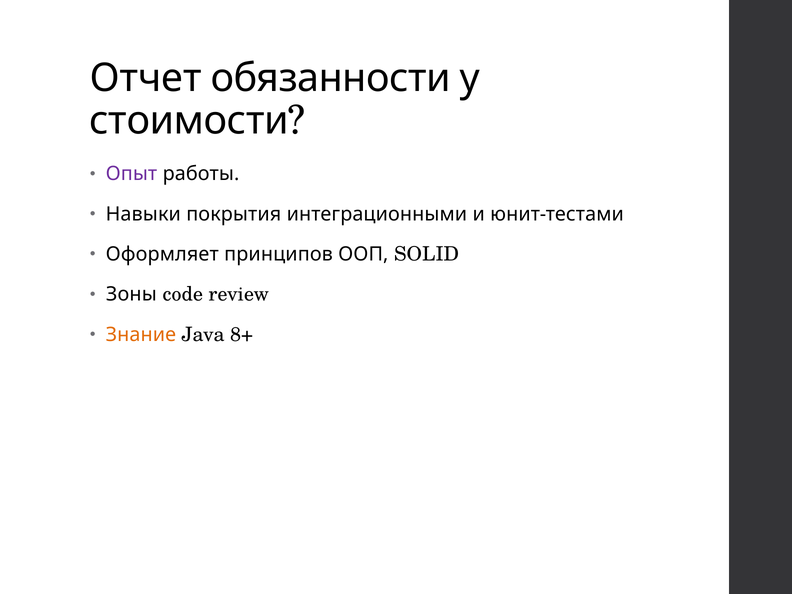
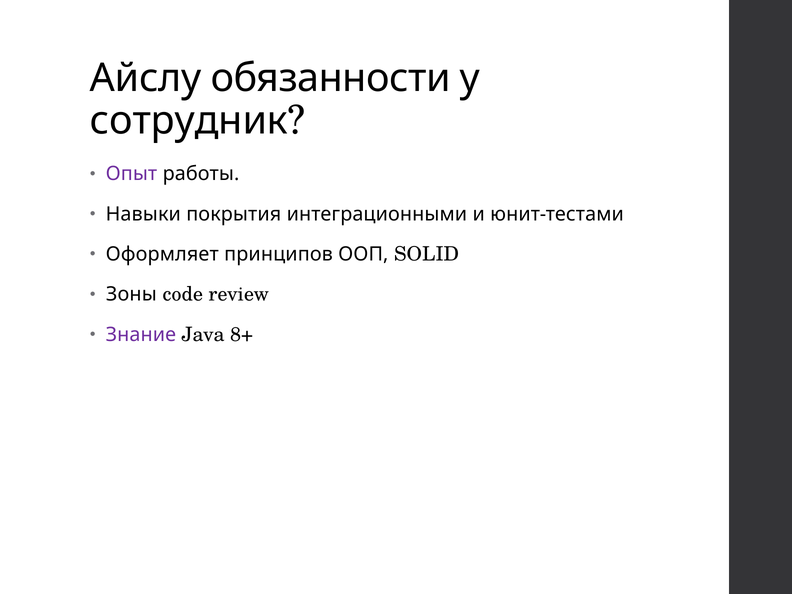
Отчет: Отчет -> Айслу (146, 78)
стоимости: стоимости -> сотрудник (189, 121)
Знание colour: orange -> purple (141, 335)
